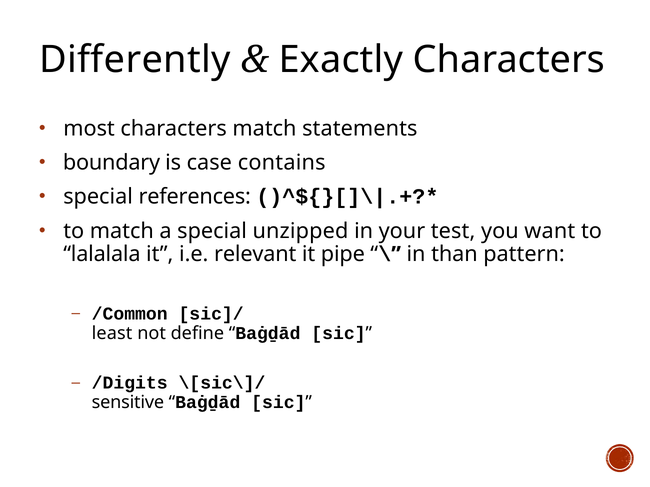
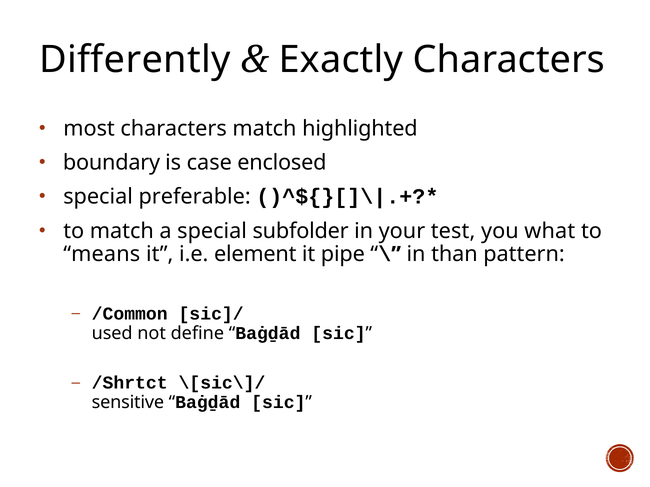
statements: statements -> highlighted (360, 129)
contains: contains -> enclosed (282, 163)
references: references -> preferable (195, 197)
unzipped: unzipped -> subfolder (301, 231)
want: want -> what (550, 231)
lalalala: lalalala -> means (102, 255)
relevant: relevant -> element (255, 255)
least: least -> used (112, 333)
/Digits: /Digits -> /Shrtct (130, 383)
